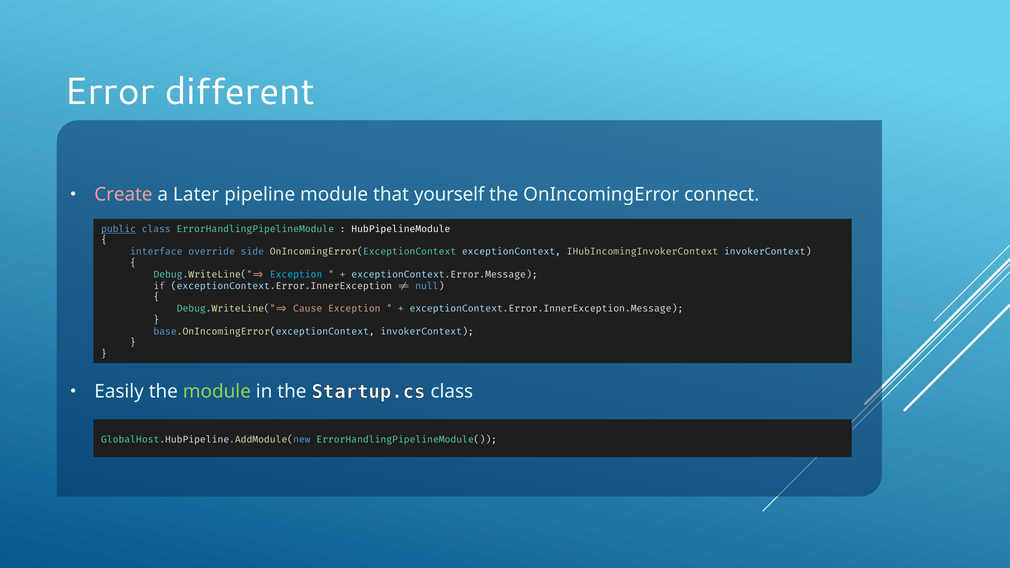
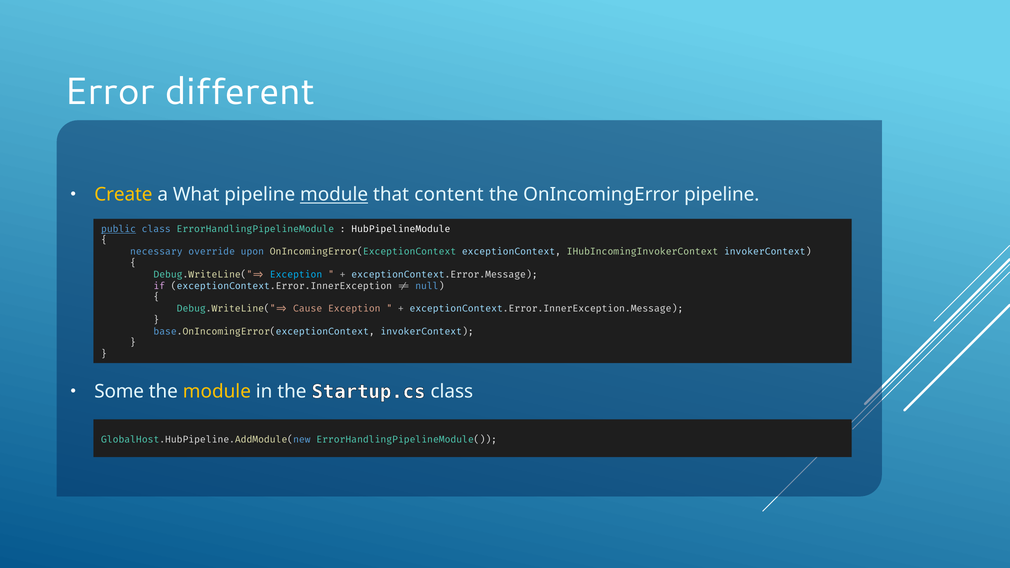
Create colour: pink -> yellow (123, 195)
Later: Later -> What (196, 195)
module underline: none -> present (334, 195)
yourself: yourself -> content (449, 195)
OnIncomingError connect: connect -> pipeline (722, 195)
interface: interface -> necessary (156, 252)
side: side -> upon (252, 252)
Easily: Easily -> Some (119, 392)
module colour: light green -> yellow (217, 392)
